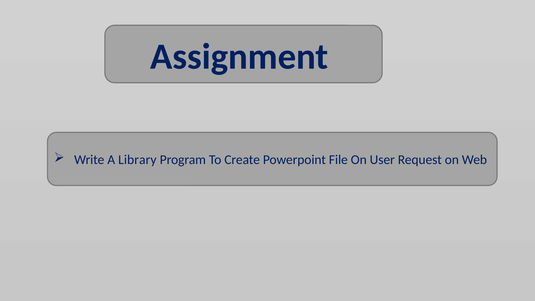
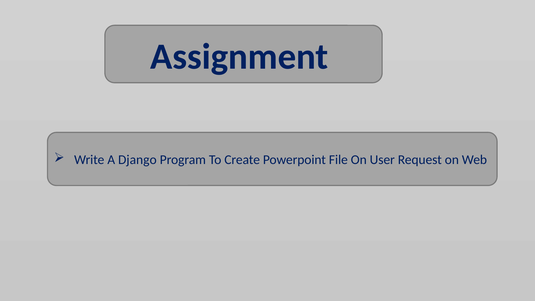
Library: Library -> Django (137, 160)
